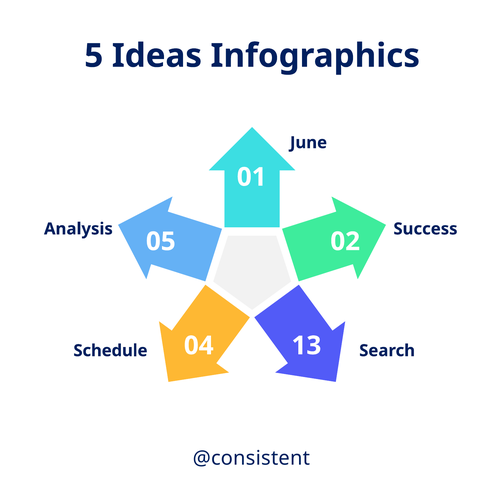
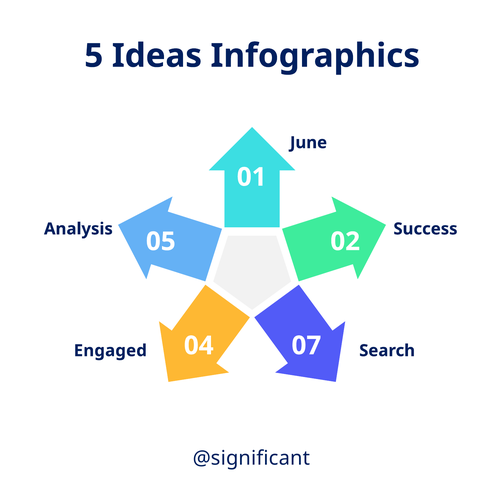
13: 13 -> 07 (306, 346)
Schedule: Schedule -> Engaged (110, 351)
@consistent: @consistent -> @significant (251, 458)
